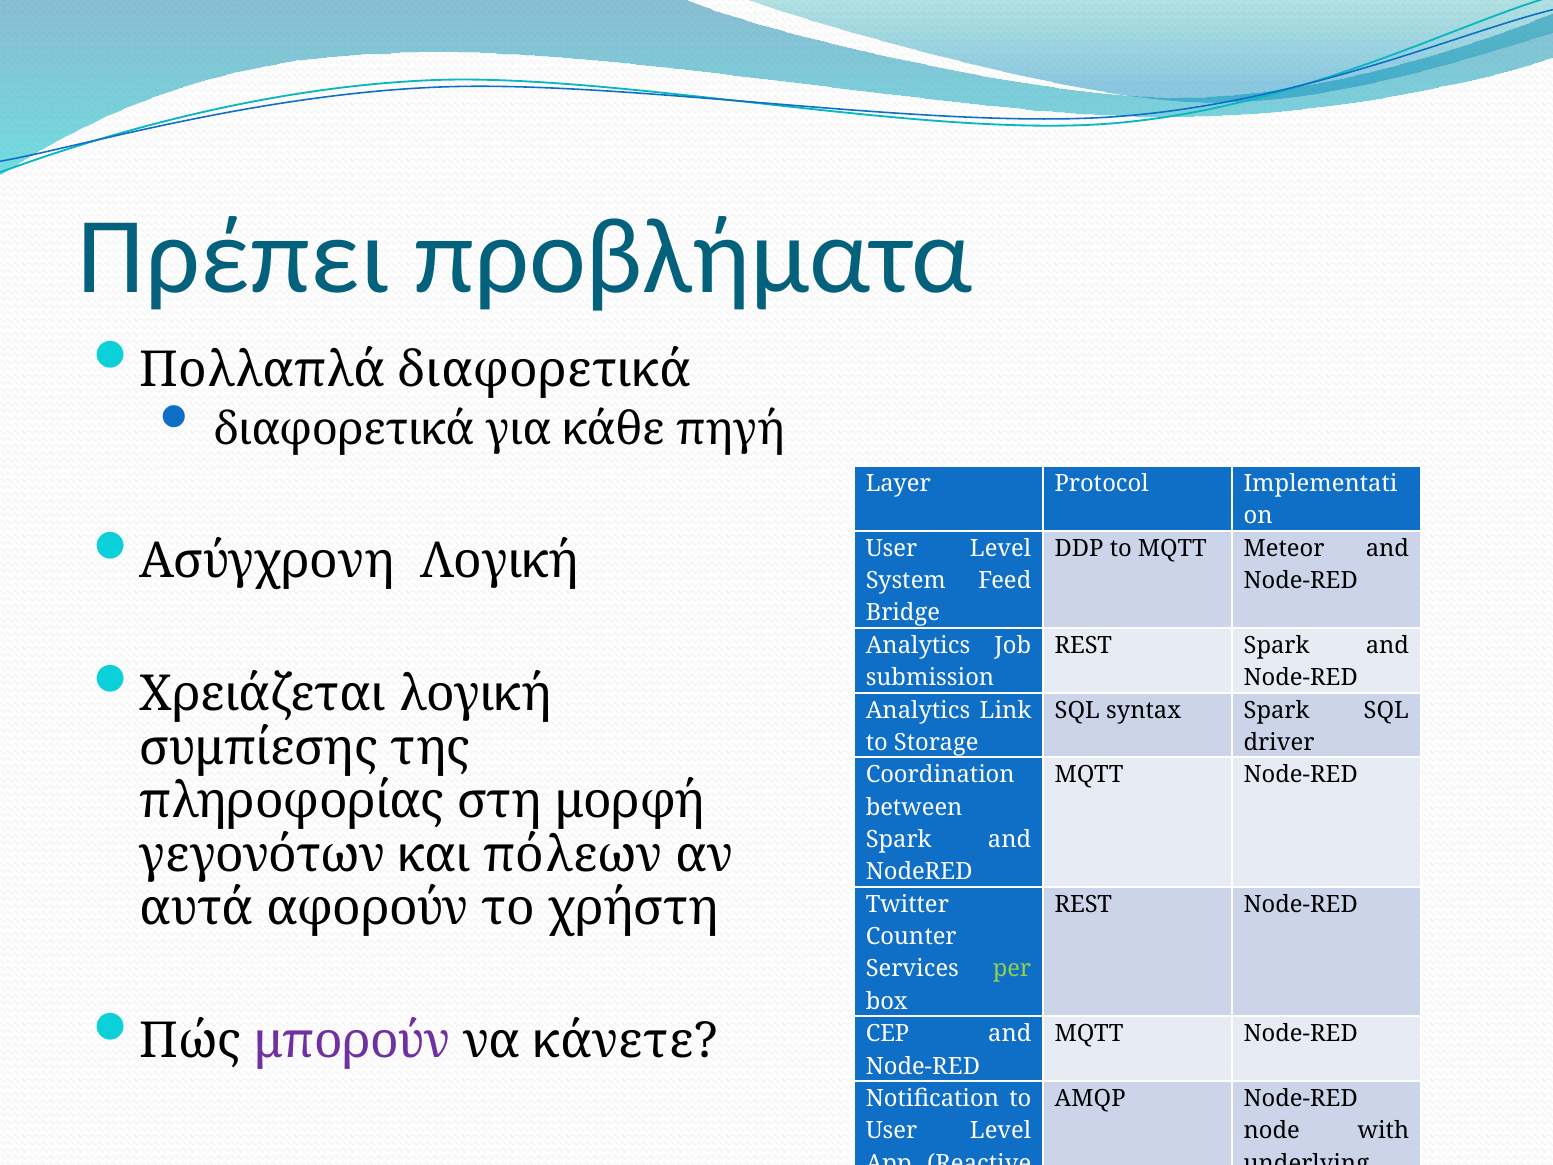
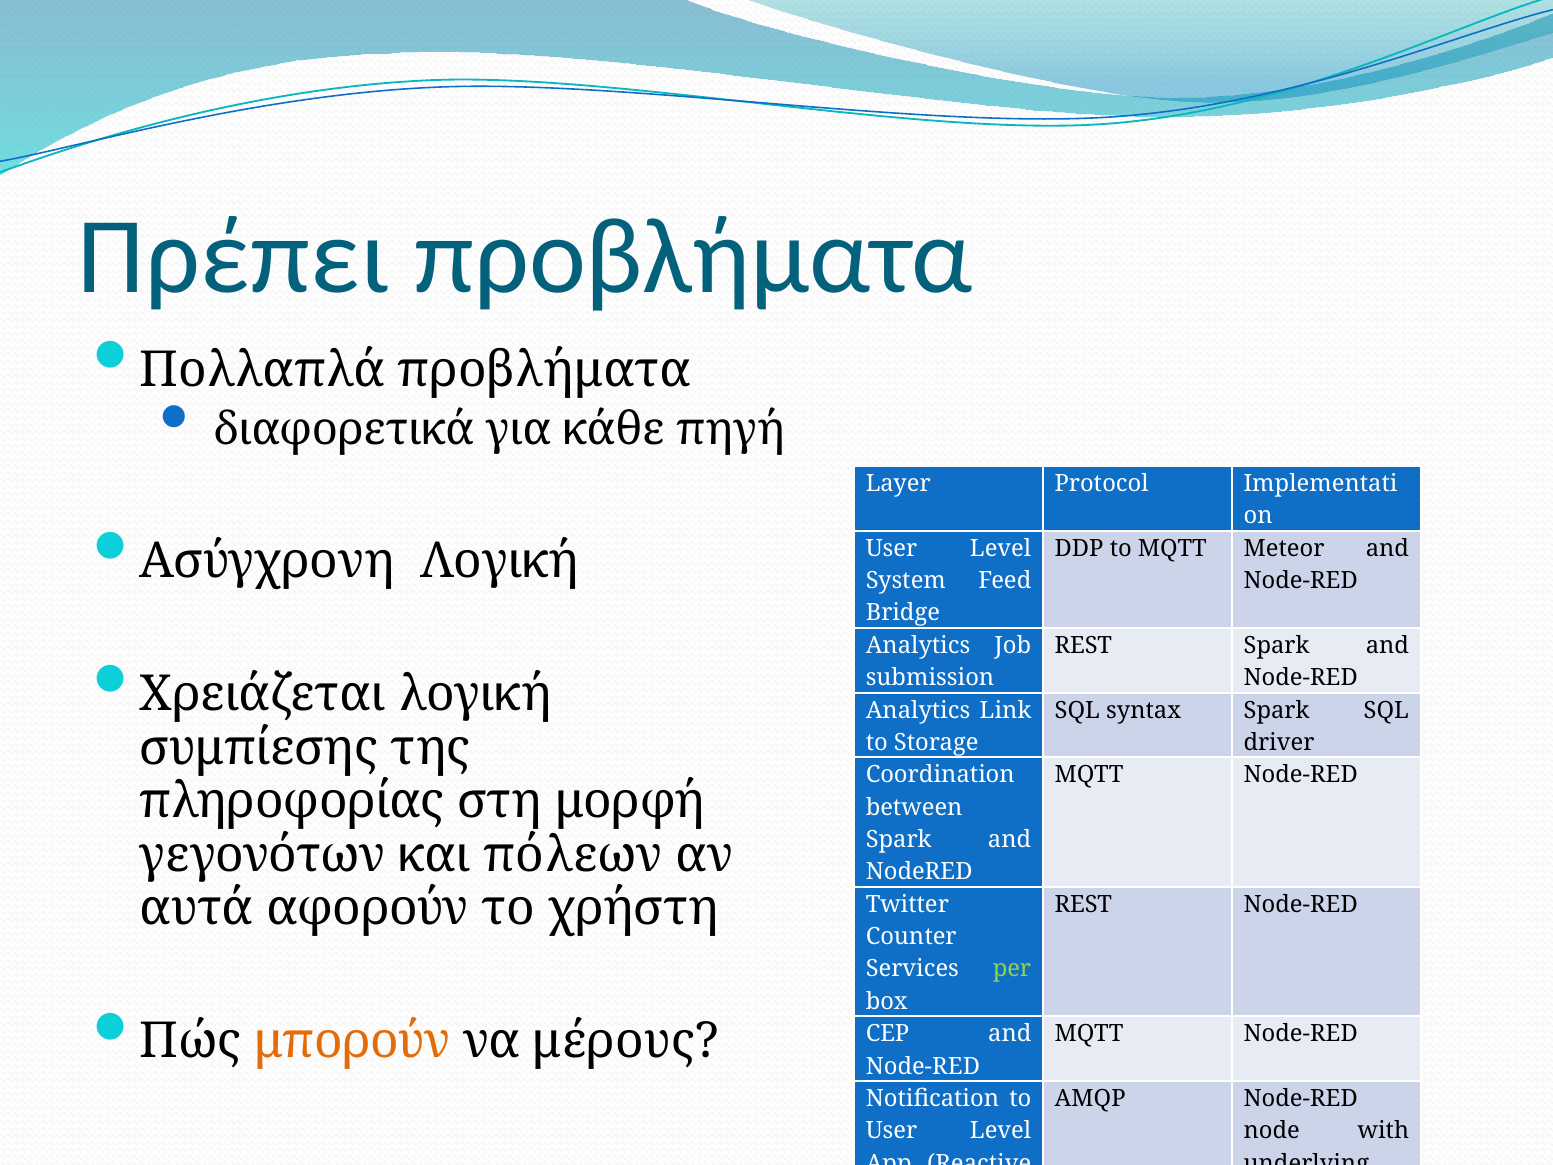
Πολλαπλά διαφορετικά: διαφορετικά -> προβλήματα (545, 370)
μπορούν colour: purple -> orange (353, 1041)
κάνετε: κάνετε -> μέρους (626, 1041)
